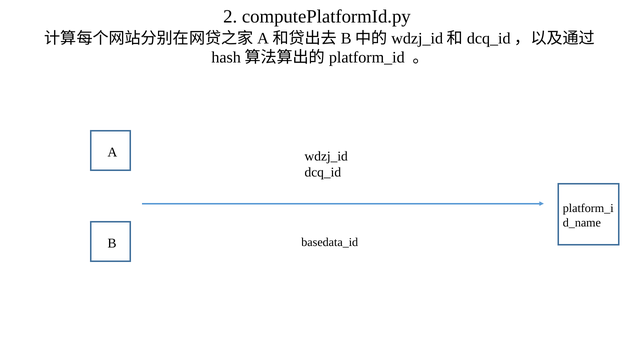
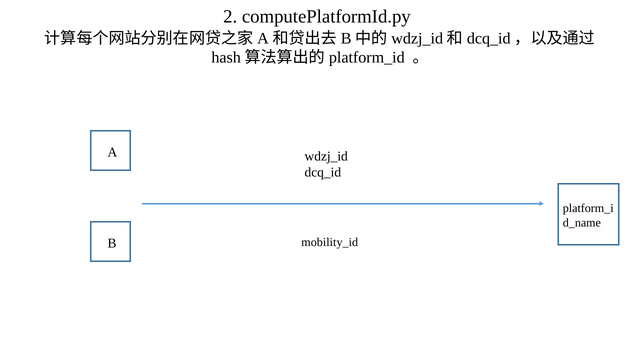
basedata_id: basedata_id -> mobility_id (330, 243)
